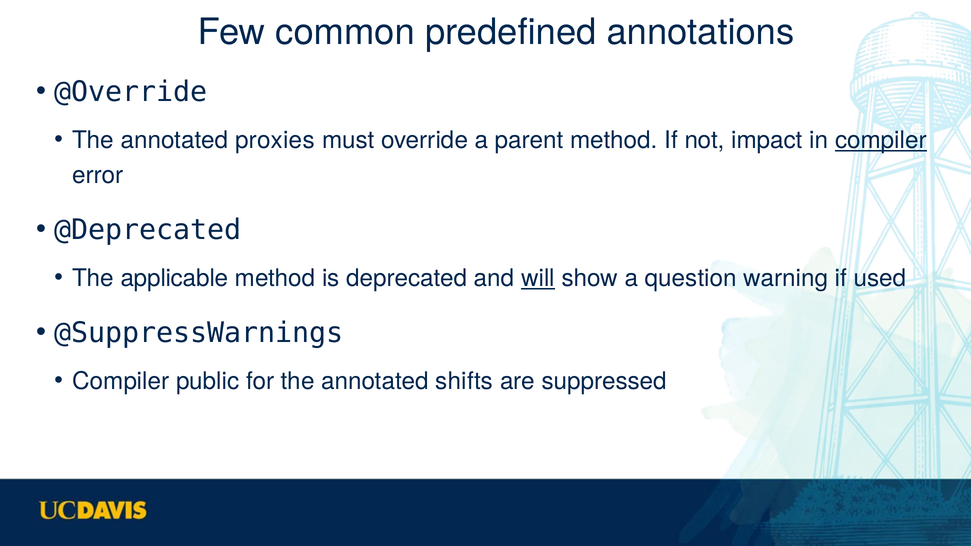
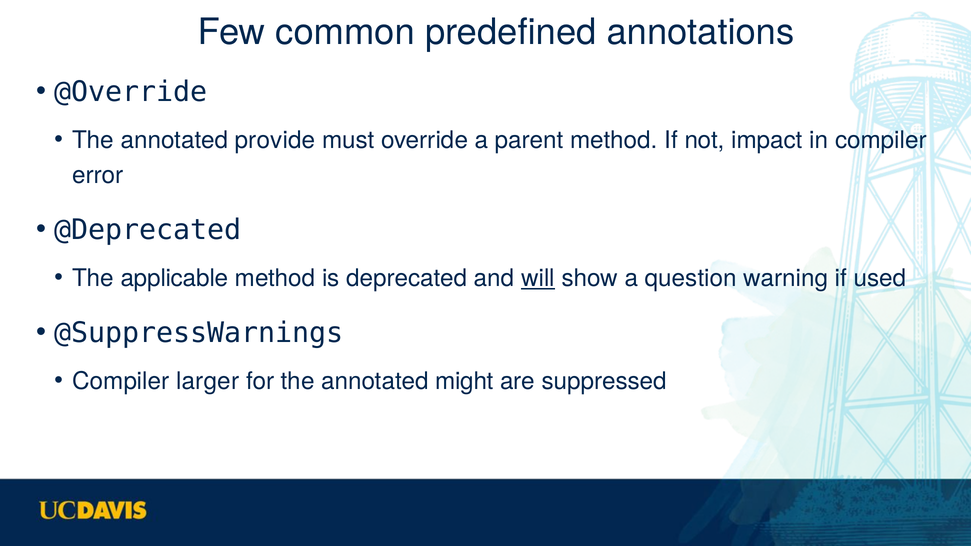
proxies: proxies -> provide (275, 140)
compiler underline: present -> none (881, 140)
public: public -> larger (208, 381)
shifts: shifts -> might (464, 381)
